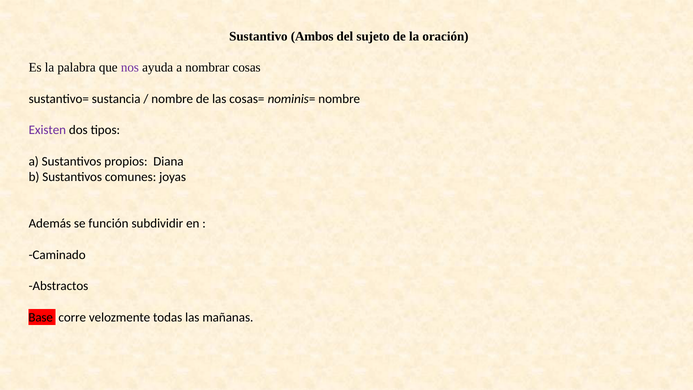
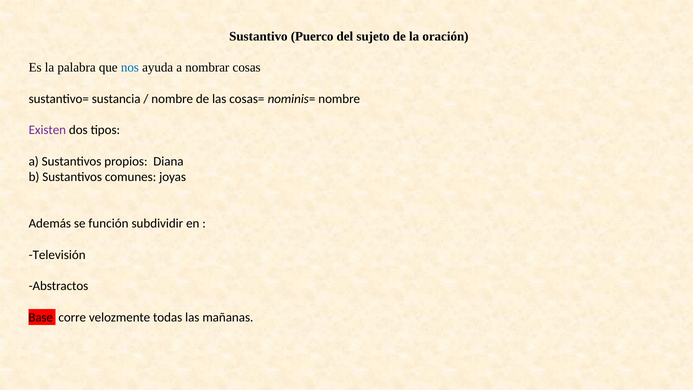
Ambos: Ambos -> Puerco (312, 36)
nos colour: purple -> blue (130, 68)
Caminado: Caminado -> Televisión (57, 255)
